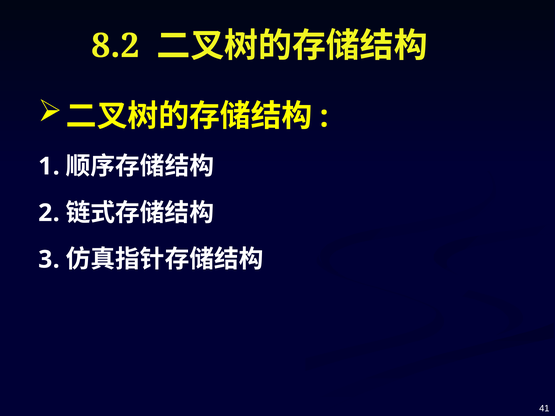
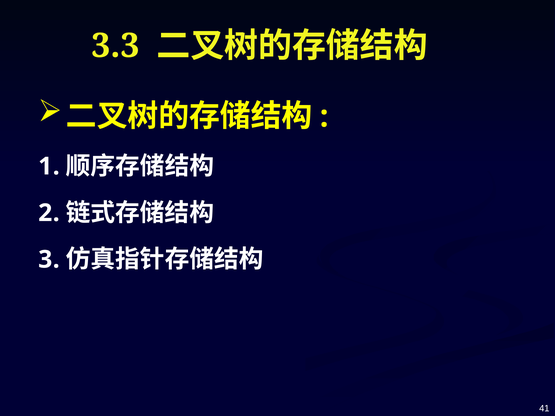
8.2: 8.2 -> 3.3 (115, 46)
